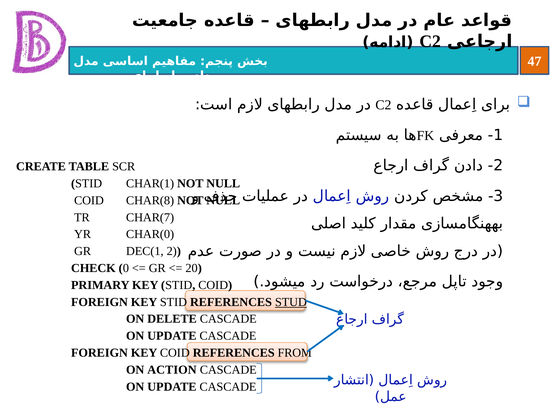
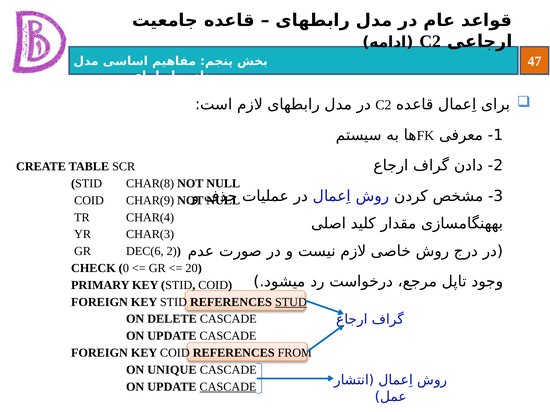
CHAR(1: CHAR(1 -> CHAR(8 (150, 184)
CHAR(8: CHAR(8 -> CHAR(9 (150, 201)
CHAR(7: CHAR(7 -> CHAR(4 (150, 218)
CHAR(0: CHAR(0 -> CHAR(3 (150, 235)
DEC(1: DEC(1 -> DEC(6 (145, 251)
ACTION: ACTION -> UNIQUE (172, 370)
CASCADE underline: none -> present (228, 387)
